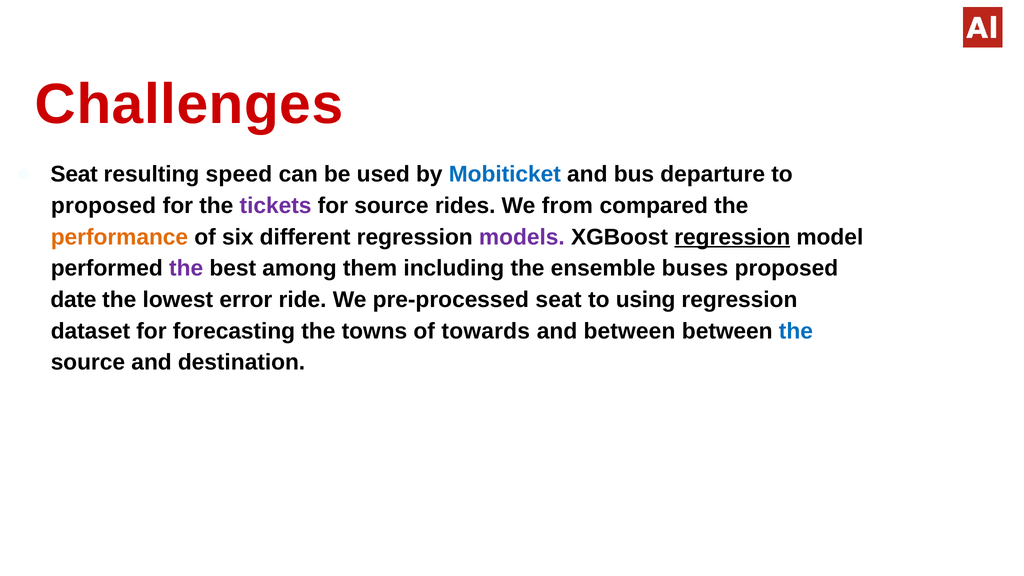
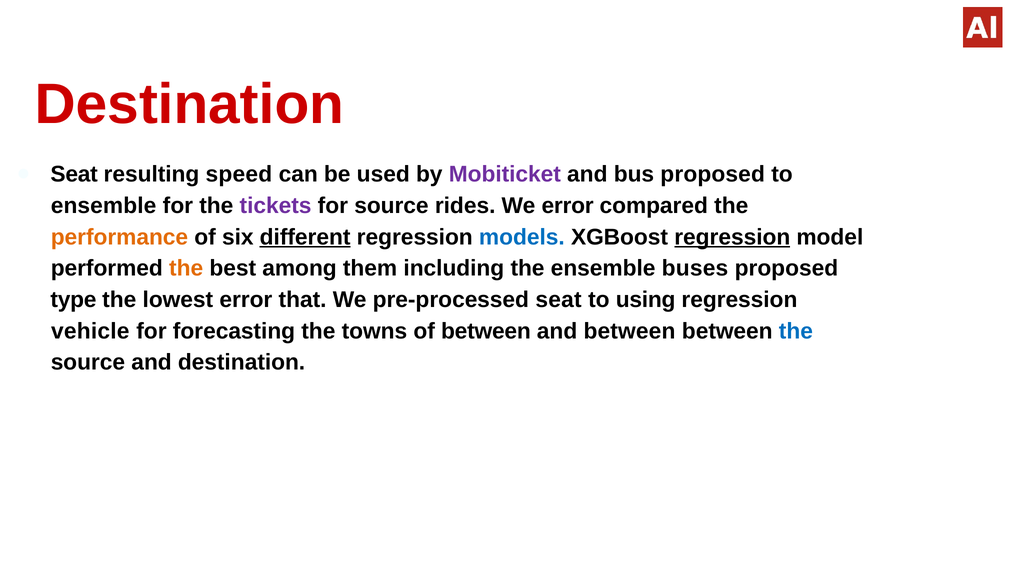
Challenges: Challenges -> Destination (189, 104)
Mobiticket colour: blue -> purple (505, 174)
bus departure: departure -> proposed (713, 174)
proposed: proposed -> ensemble (104, 206)
We from: from -> error (568, 206)
different underline: none -> present (305, 237)
models colour: purple -> blue (522, 237)
the colour: purple -> orange (186, 268)
date: date -> type (73, 300)
ride: ride -> that (303, 300)
dataset: dataset -> vehicle (90, 331)
of towards: towards -> between (486, 331)
